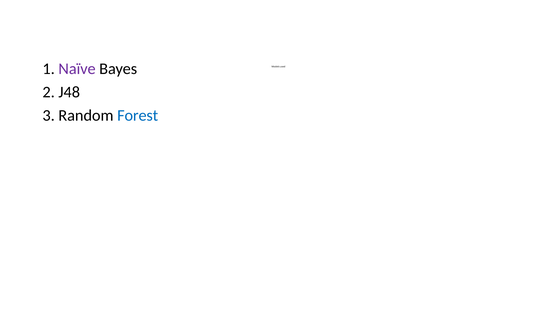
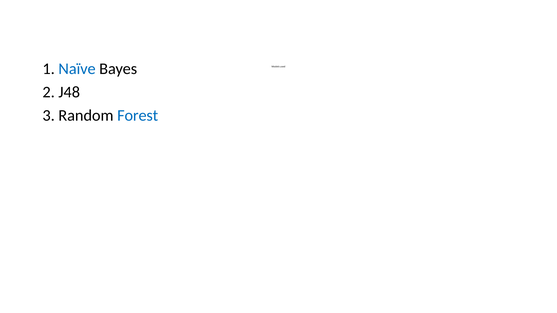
Naïve colour: purple -> blue (77, 69)
